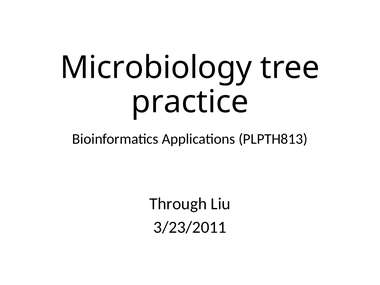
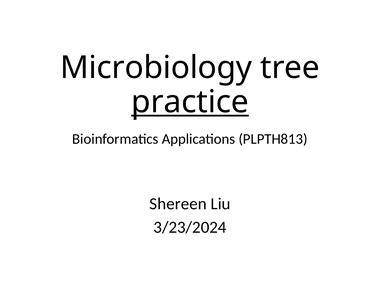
practice underline: none -> present (190, 102)
Through: Through -> Shereen (178, 204)
3/23/2011: 3/23/2011 -> 3/23/2024 (190, 227)
